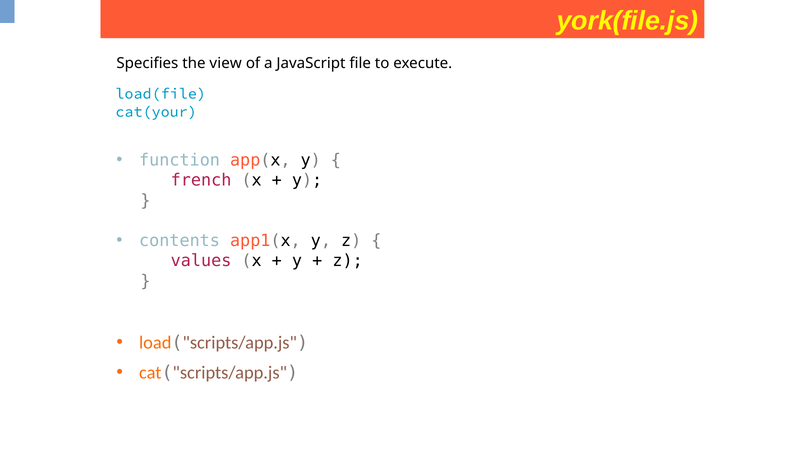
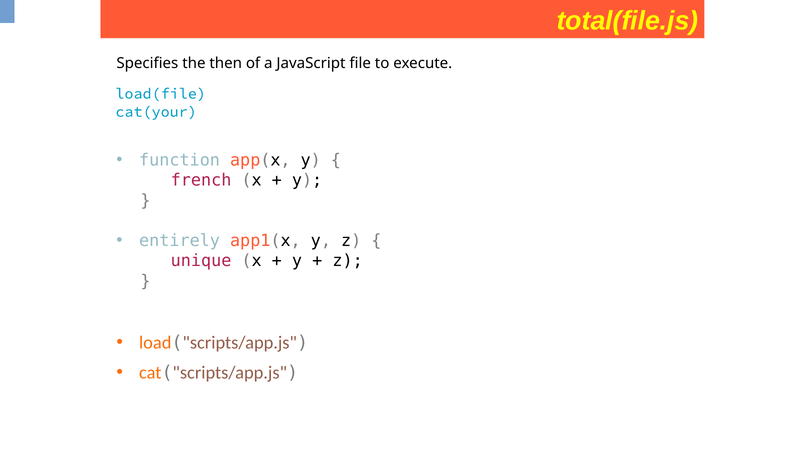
york(file.js: york(file.js -> total(file.js (627, 21)
view: view -> then (226, 63)
contents: contents -> entirely (180, 241)
values: values -> unique (201, 261)
